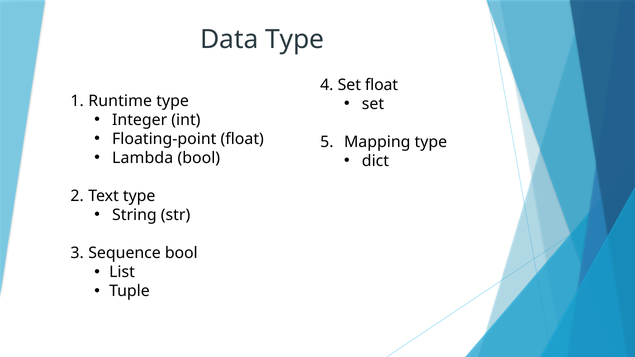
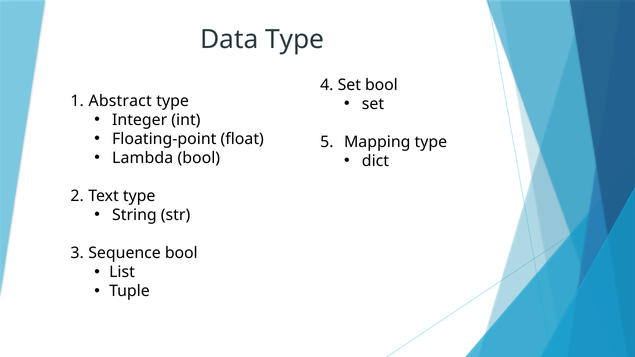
Set float: float -> bool (381, 85)
Runtime: Runtime -> Abstract (120, 101)
